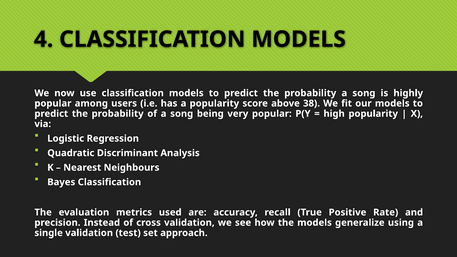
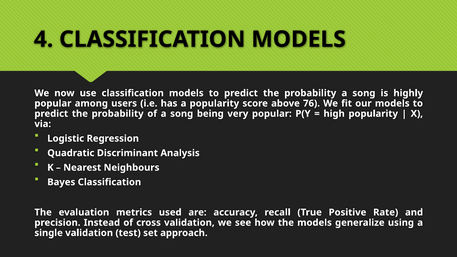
38: 38 -> 76 (312, 103)
